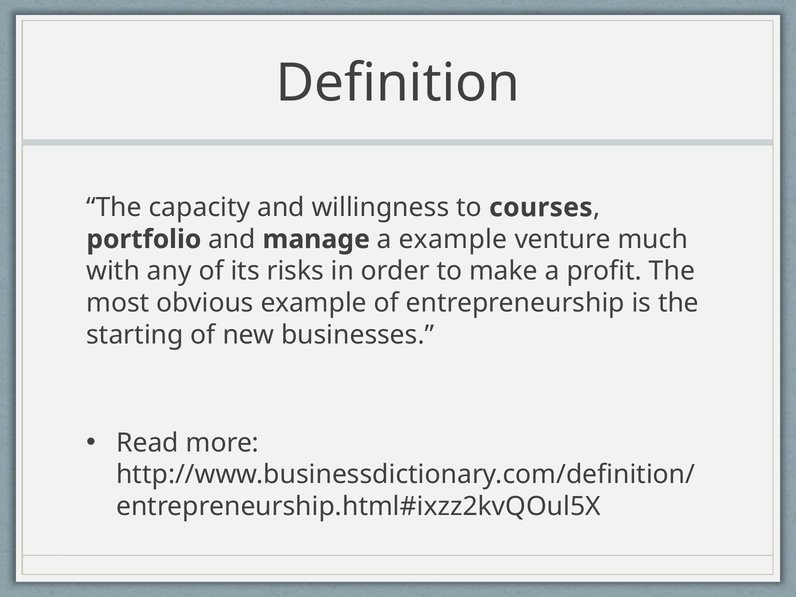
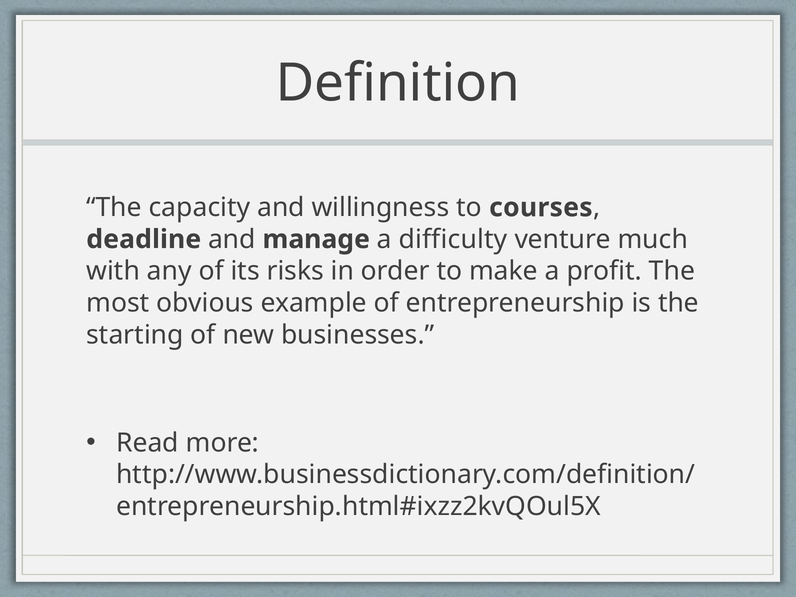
portfolio: portfolio -> deadline (144, 239)
a example: example -> difficulty (453, 239)
